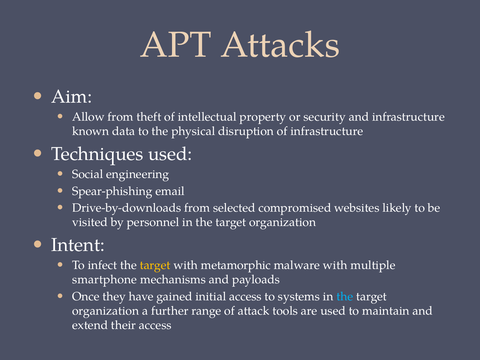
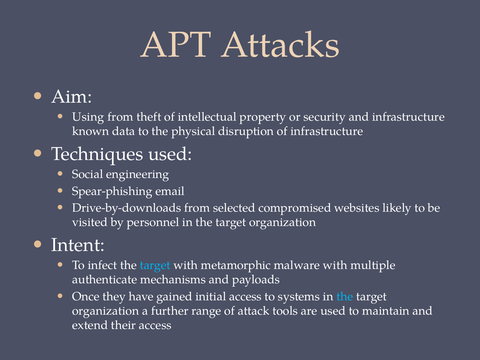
Allow: Allow -> Using (88, 117)
target colour: yellow -> light blue (155, 265)
smartphone: smartphone -> authenticate (105, 280)
